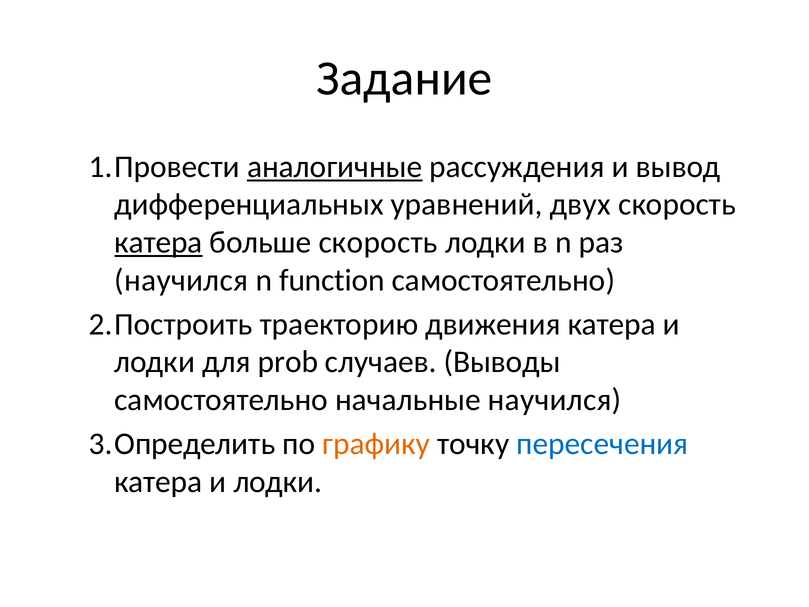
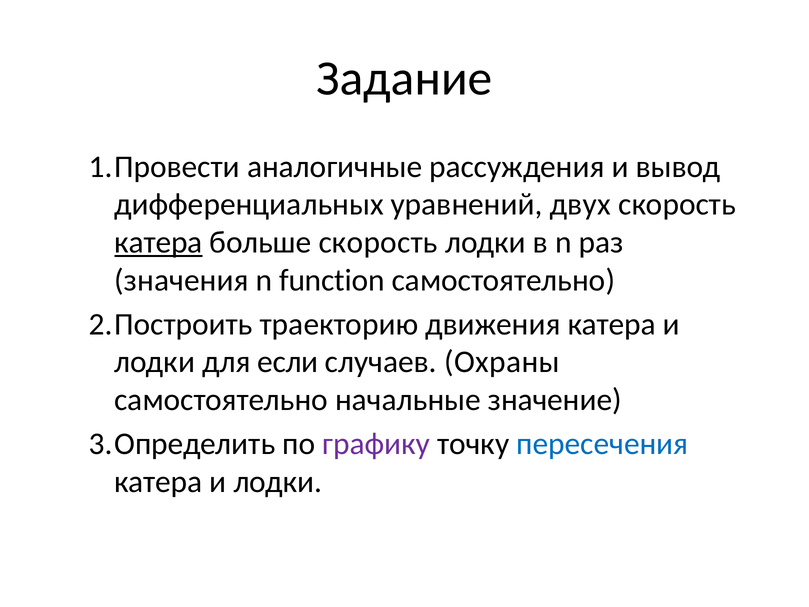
аналогичные underline: present -> none (335, 167)
научился: научился -> значения (181, 280)
prob: prob -> если (288, 362)
Выводы: Выводы -> Охраны (502, 362)
начальные научился: научился -> значение (555, 400)
графику colour: orange -> purple (376, 444)
